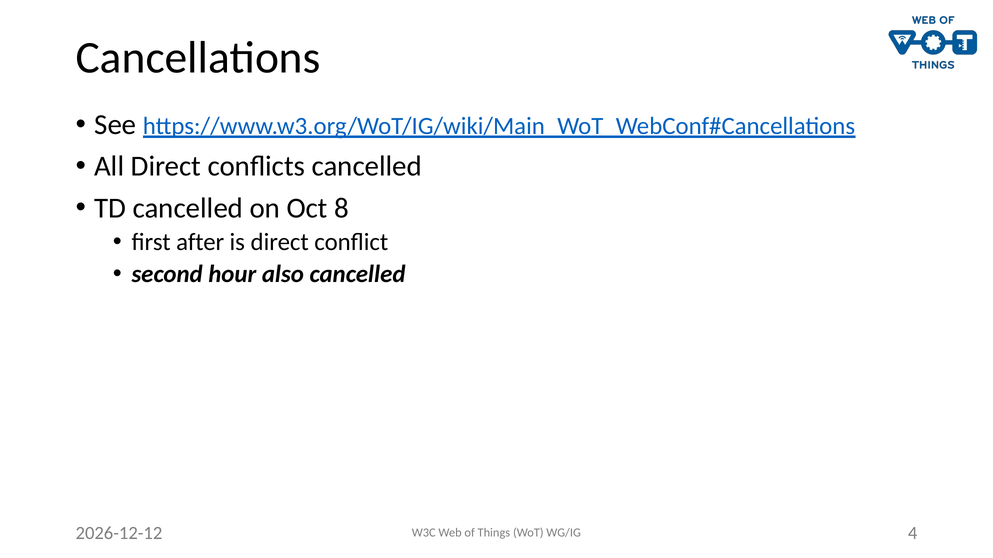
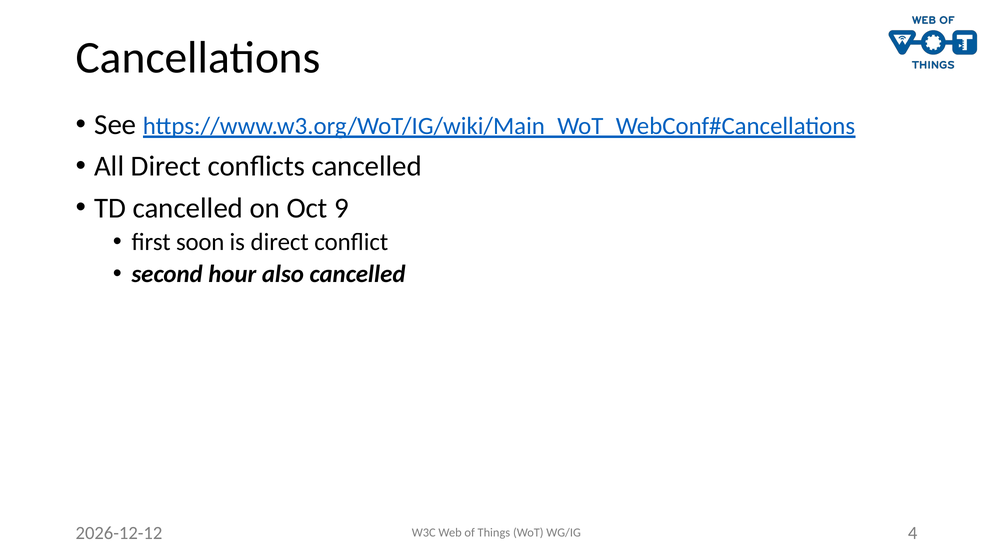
8: 8 -> 9 (342, 208)
after: after -> soon (200, 242)
